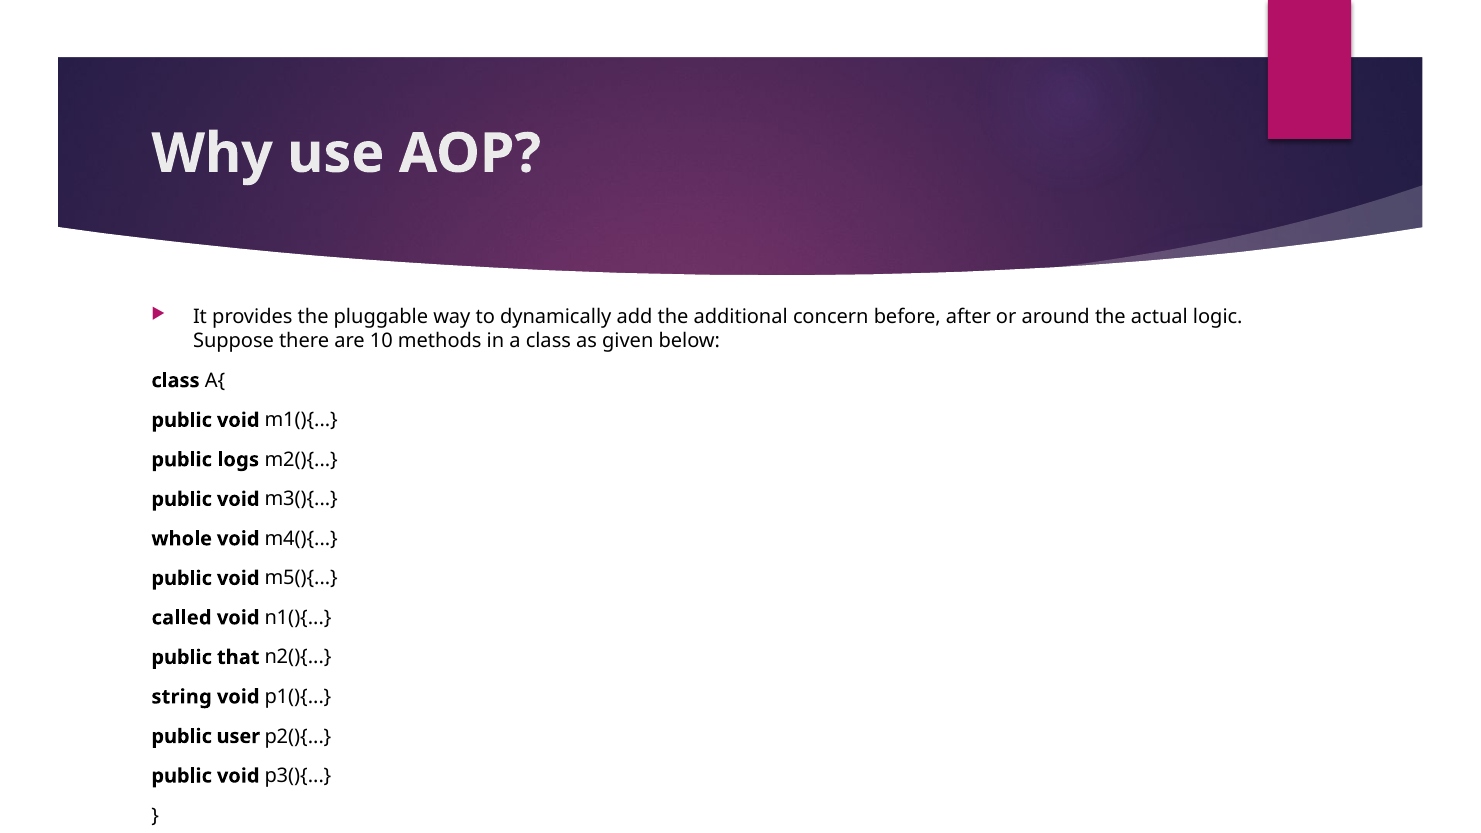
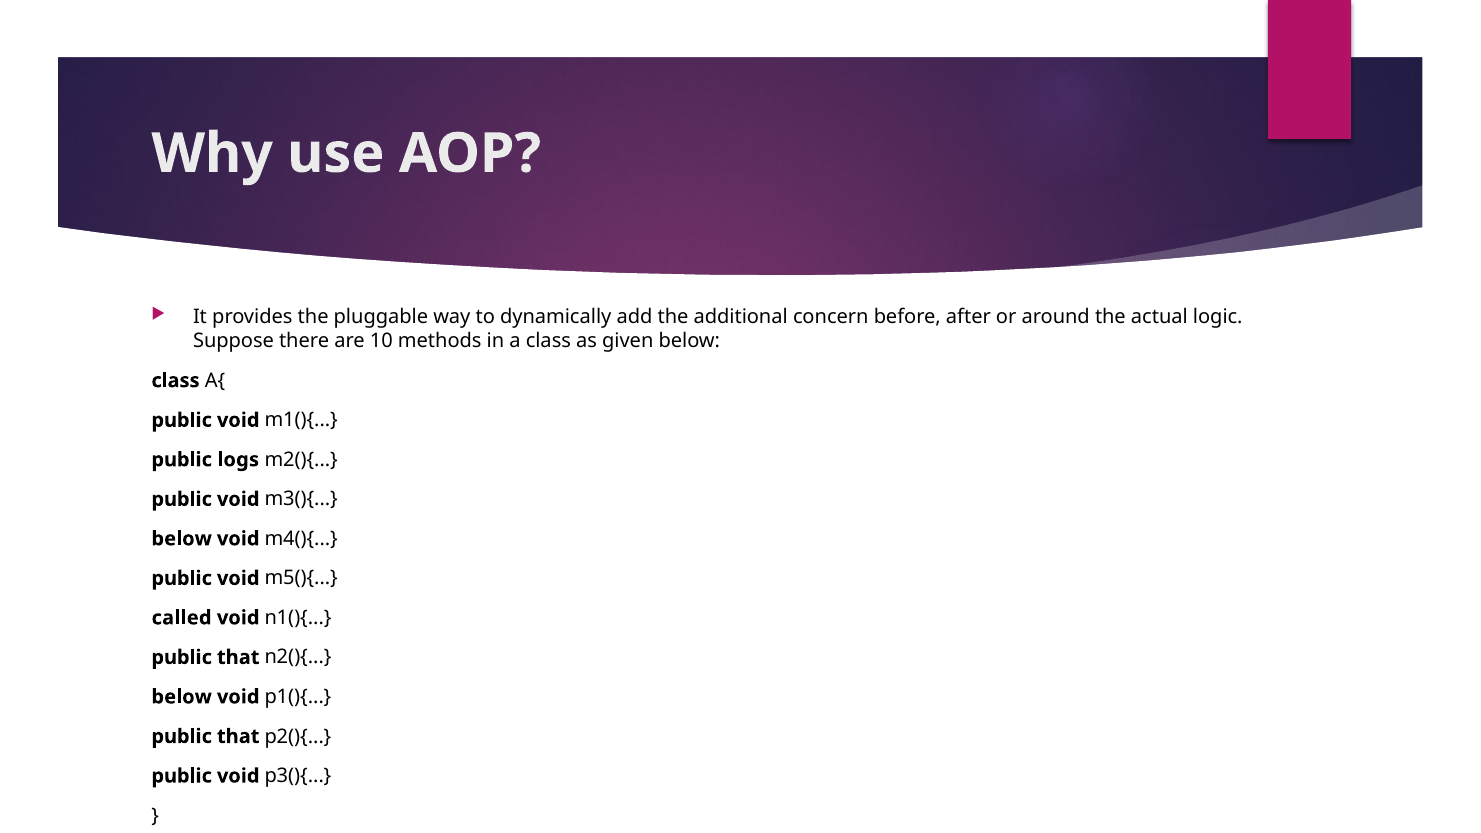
whole: whole -> below (182, 539)
string: string -> below (182, 697)
user: user -> that (238, 736)
